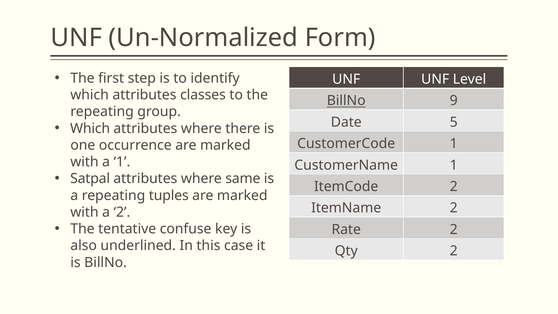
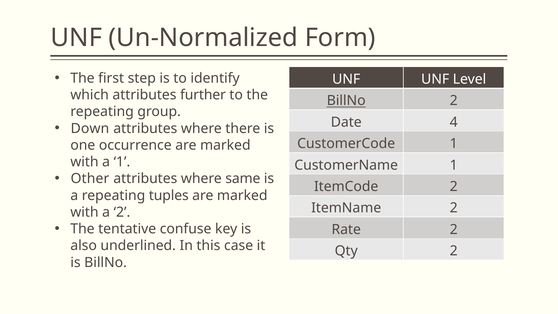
classes: classes -> further (203, 95)
BillNo 9: 9 -> 2 (454, 101)
5: 5 -> 4 (454, 122)
Which: Which -> Down (90, 128)
Satpal: Satpal -> Other (90, 179)
